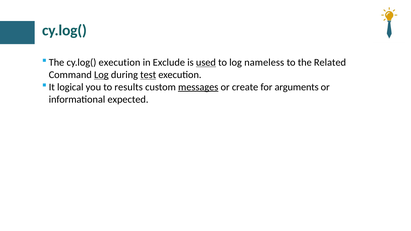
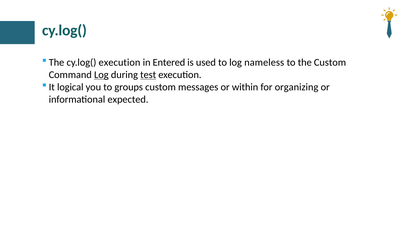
Exclude: Exclude -> Entered (169, 62)
used underline: present -> none (206, 62)
the Related: Related -> Custom (330, 62)
results: results -> groups (129, 87)
messages underline: present -> none (198, 87)
create: create -> within (245, 87)
arguments: arguments -> organizing (297, 87)
